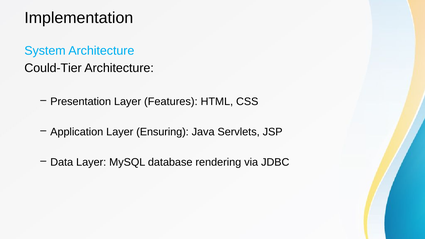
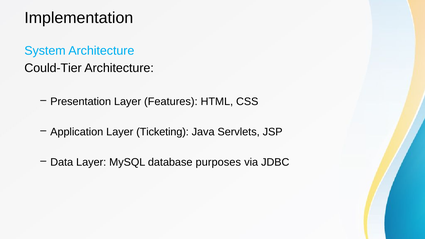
Ensuring: Ensuring -> Ticketing (163, 132)
rendering: rendering -> purposes (218, 162)
